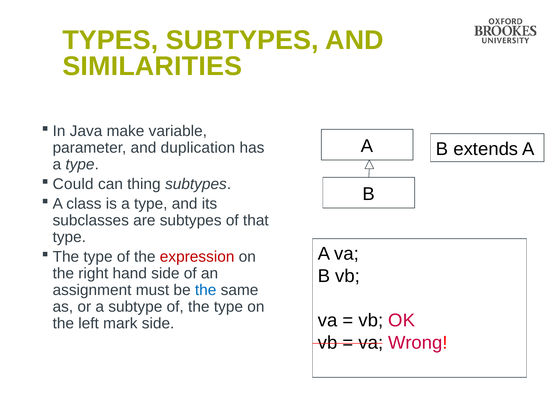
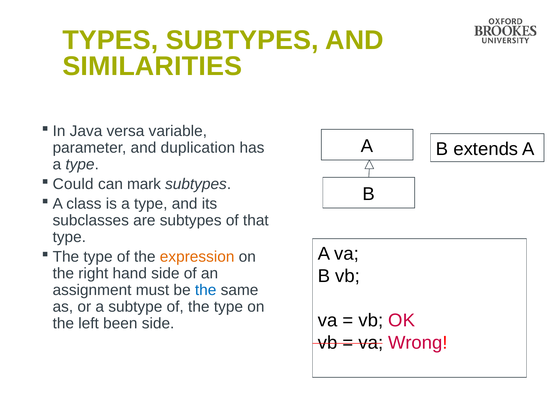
make: make -> versa (125, 131)
thing: thing -> mark (144, 184)
expression colour: red -> orange (197, 257)
mark: mark -> been (120, 324)
